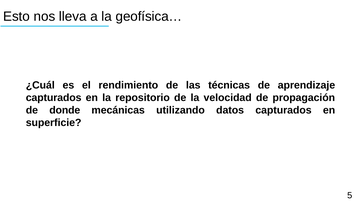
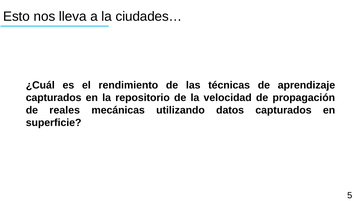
geofísica…: geofísica… -> ciudades… (149, 16)
donde: donde -> reales (65, 110)
